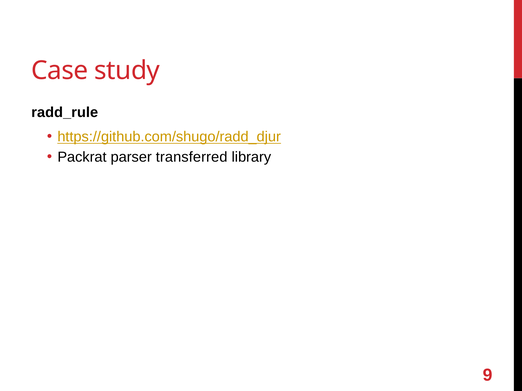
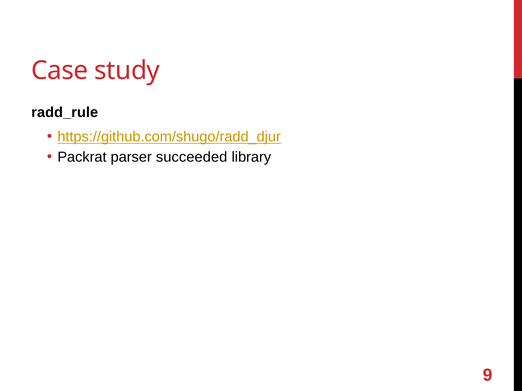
transferred: transferred -> succeeded (192, 157)
